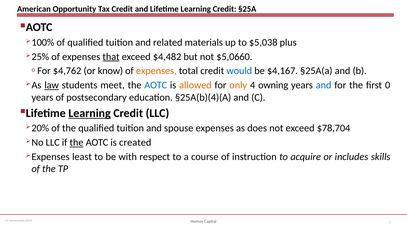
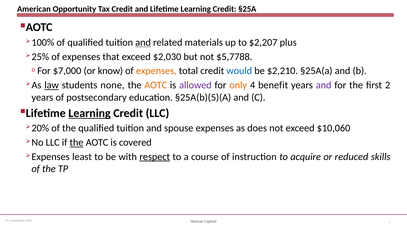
and underline: none -> present (143, 42)
$5,038: $5,038 -> $2,207 (263, 42)
that underline: present -> none (111, 57)
$4,482: $4,482 -> $2,030 (167, 57)
$5,0660: $5,0660 -> $5,7788 (234, 57)
$4,762: $4,762 -> $7,000 (67, 71)
$4,167: $4,167 -> $2,210 (282, 71)
meet: meet -> none (113, 85)
AOTC colour: blue -> orange (156, 85)
allowed colour: orange -> purple (195, 85)
owning: owning -> benefit (273, 85)
and colour: blue -> purple (324, 85)
0: 0 -> 2 (388, 85)
§25A(b)(4)(A: §25A(b)(4)(A -> §25A(b)(5)(A (203, 97)
$78,704: $78,704 -> $10,060 (334, 128)
created: created -> covered (135, 142)
respect underline: none -> present (155, 157)
includes: includes -> reduced (352, 157)
